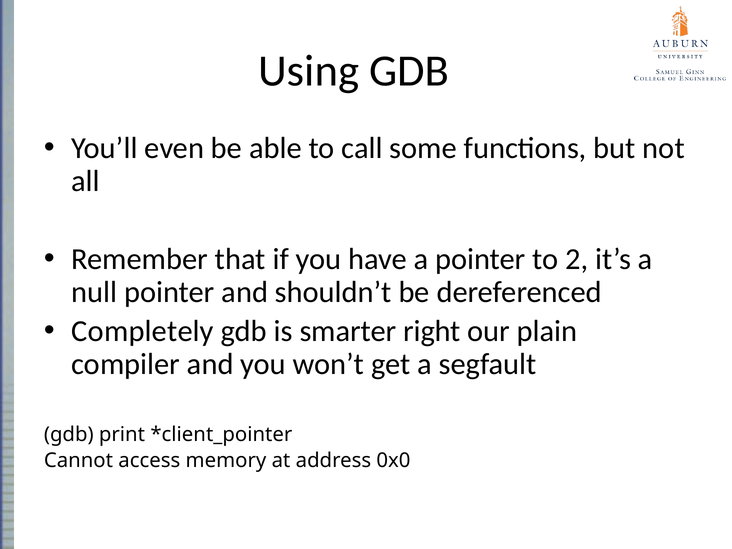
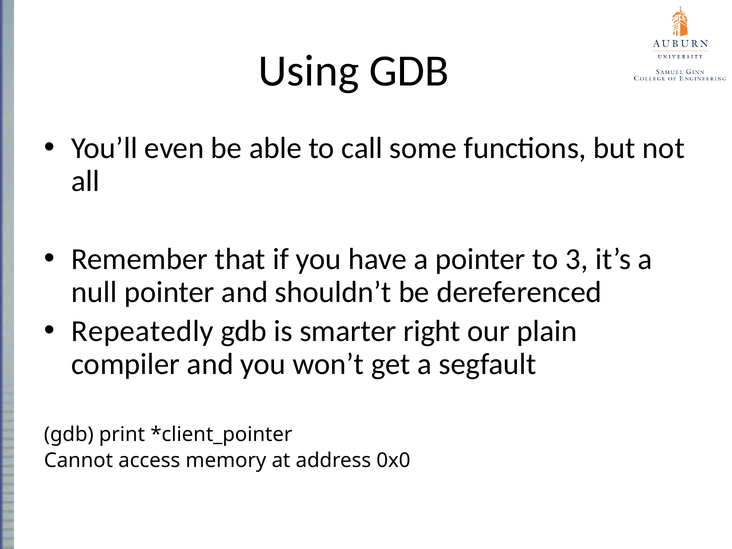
2: 2 -> 3 (577, 259)
Completely: Completely -> Repeatedly (143, 331)
